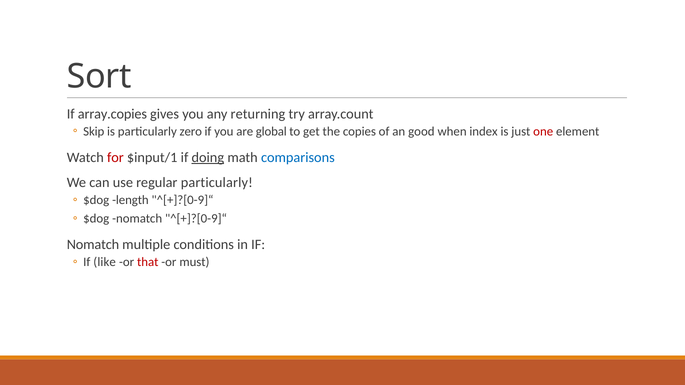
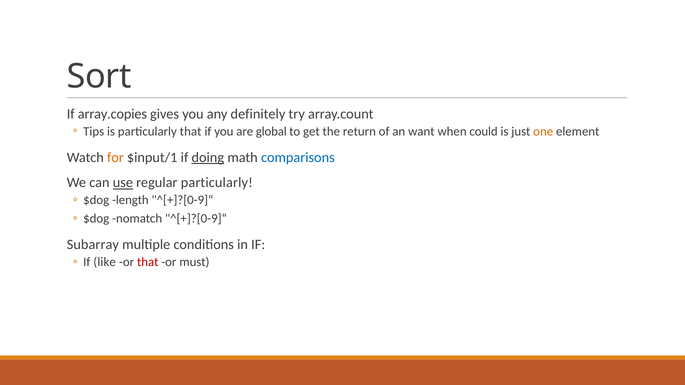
returning: returning -> definitely (258, 114)
Skip: Skip -> Tips (94, 131)
particularly zero: zero -> that (191, 131)
copies: copies -> return (359, 131)
good: good -> want (421, 131)
index: index -> could (484, 131)
one colour: red -> orange (543, 131)
for colour: red -> orange (115, 157)
use underline: none -> present (123, 183)
Nomatch: Nomatch -> Subarray (93, 245)
